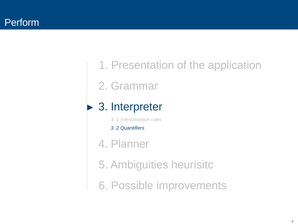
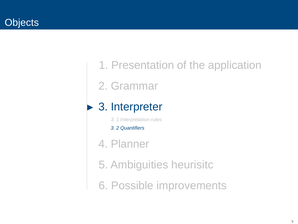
Perform: Perform -> Objects (22, 23)
